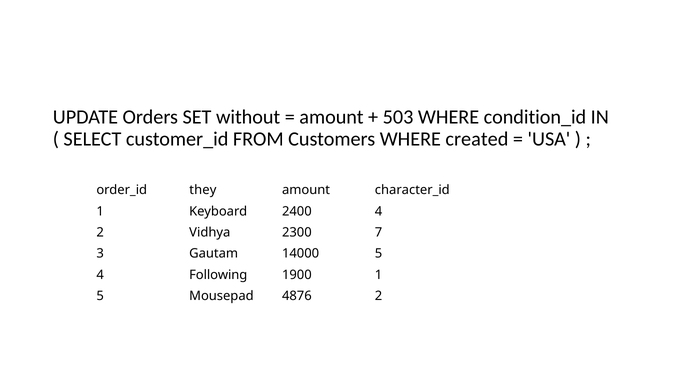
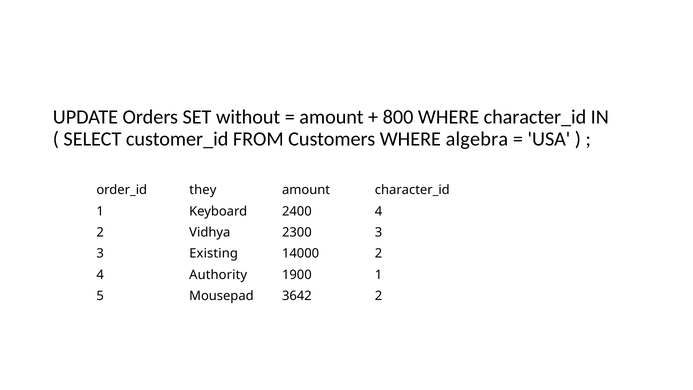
503: 503 -> 800 (398, 117)
WHERE condition_id: condition_id -> character_id (535, 117)
created: created -> algebra (477, 139)
2300 7: 7 -> 3 (379, 232)
Gautam: Gautam -> Existing (214, 253)
14000 5: 5 -> 2 (379, 253)
Following: Following -> Authority (218, 275)
4876: 4876 -> 3642 (297, 296)
